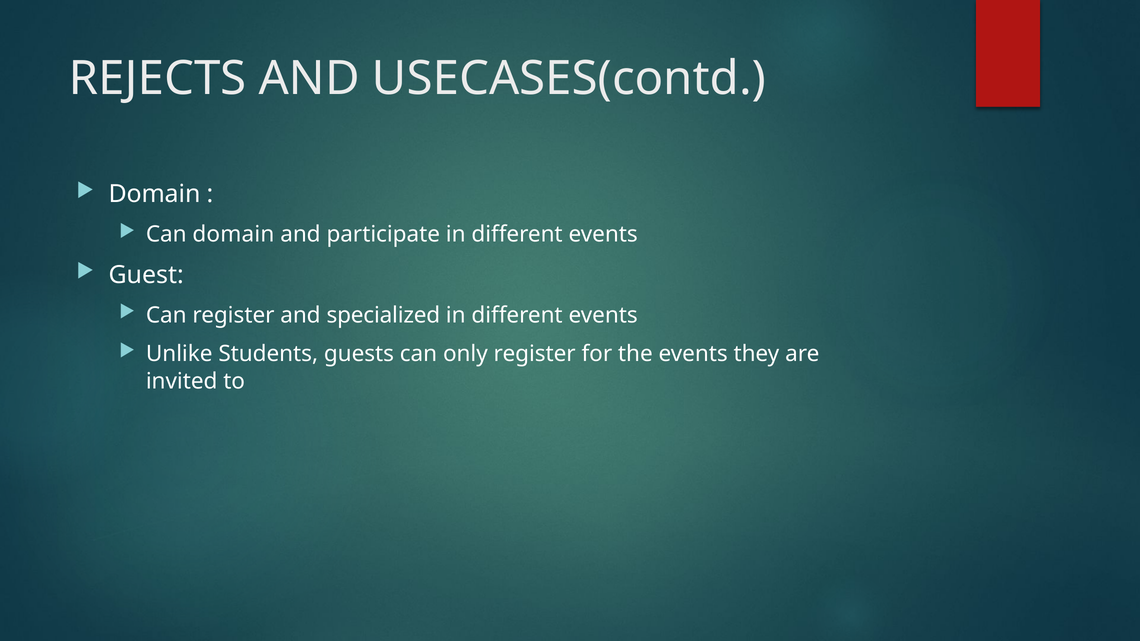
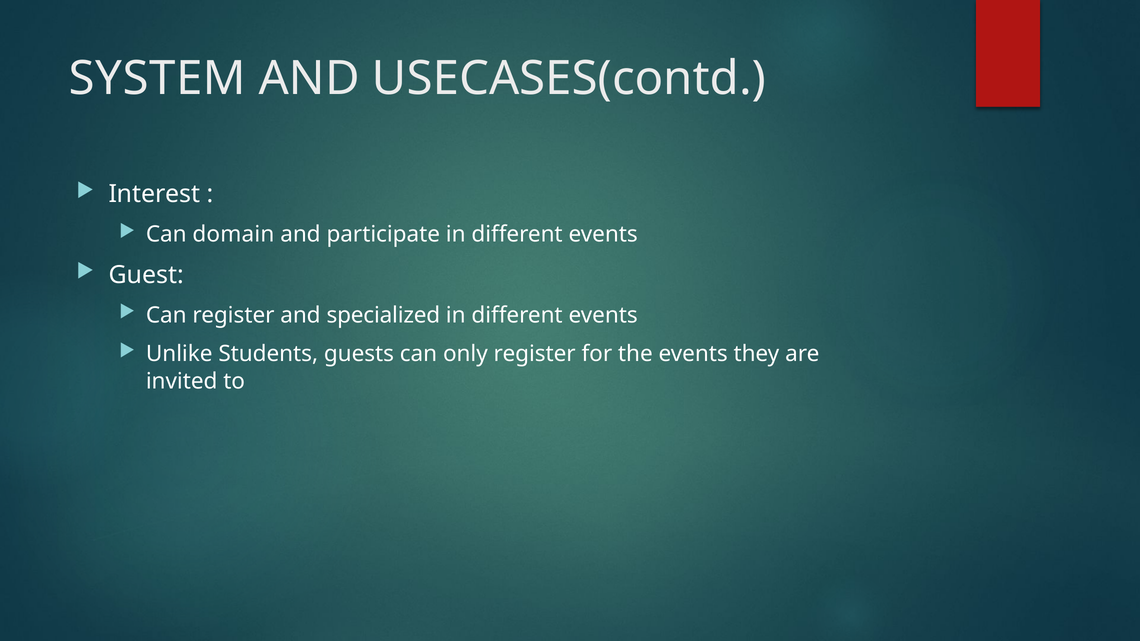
REJECTS: REJECTS -> SYSTEM (157, 78)
Domain: Domain -> Interest (154, 194)
